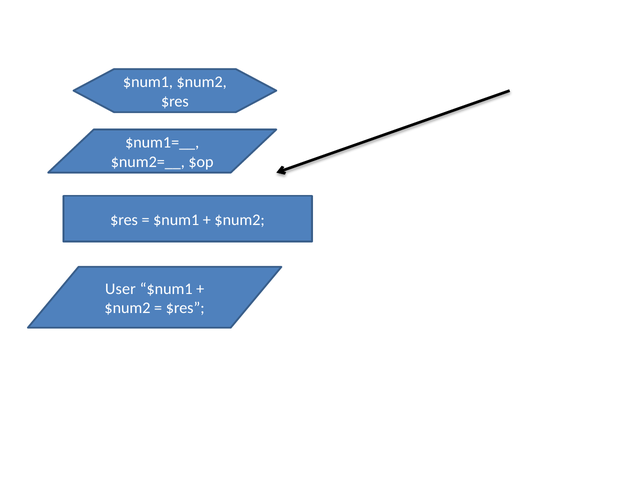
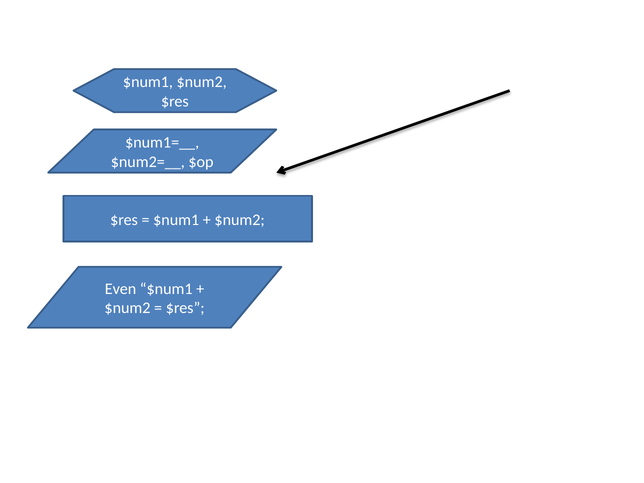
User: User -> Even (121, 289)
